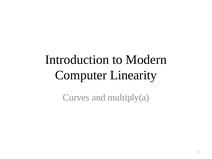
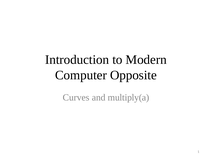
Linearity: Linearity -> Opposite (133, 75)
